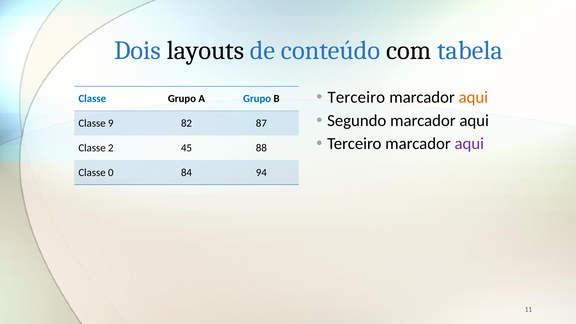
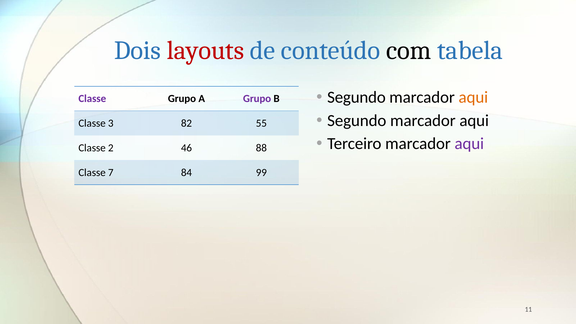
layouts colour: black -> red (205, 50)
Terceiro: Terceiro -> Segundo (356, 97)
Classe colour: blue -> purple (92, 99)
Grupo colour: blue -> purple (257, 99)
9: 9 -> 3 (111, 123)
87: 87 -> 55 (261, 123)
45: 45 -> 46 (186, 148)
0: 0 -> 7 (111, 172)
94: 94 -> 99 (261, 172)
